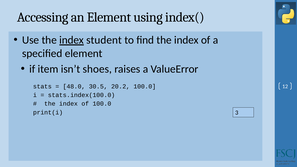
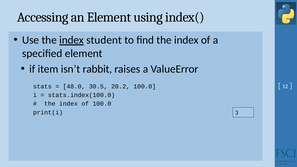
shoes: shoes -> rabbit (97, 69)
